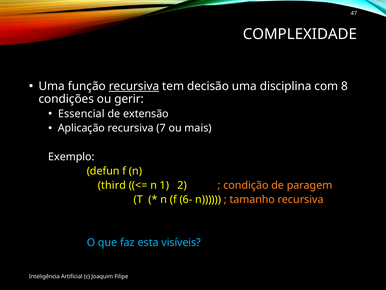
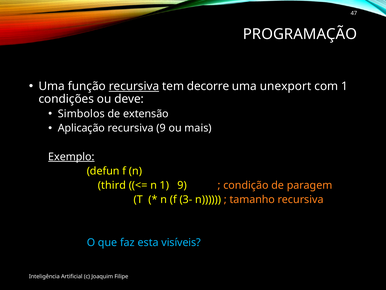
COMPLEXIDADE: COMPLEXIDADE -> PROGRAMAÇÃO (300, 34)
decisão: decisão -> decorre (208, 86)
disciplina: disciplina -> unexport (286, 86)
com 8: 8 -> 1 (345, 86)
gerir: gerir -> deve (129, 99)
Essencial: Essencial -> Simbolos (81, 114)
recursiva 7: 7 -> 9 (161, 128)
Exemplo underline: none -> present (71, 156)
1 2: 2 -> 9 (182, 185)
6-: 6- -> 3- (186, 199)
